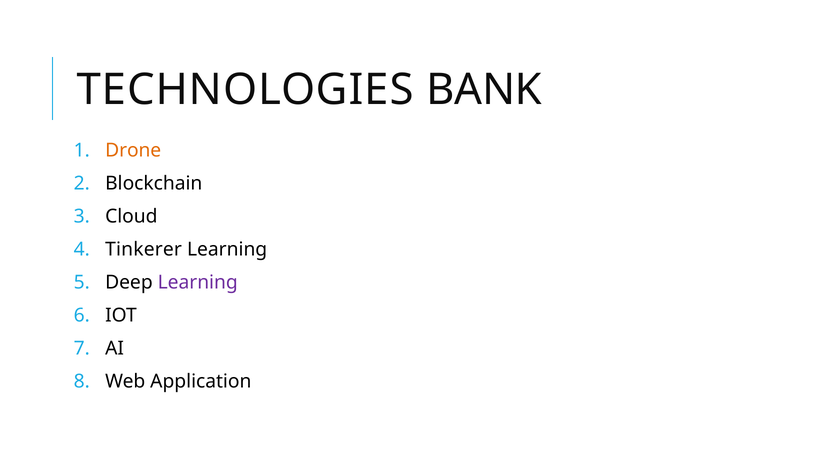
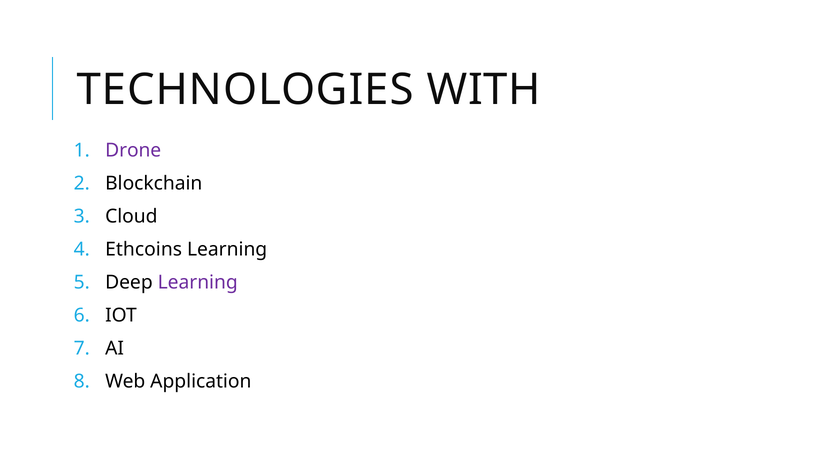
BANK: BANK -> WITH (484, 90)
Drone colour: orange -> purple (133, 151)
Tinkerer: Tinkerer -> Ethcoins (144, 250)
